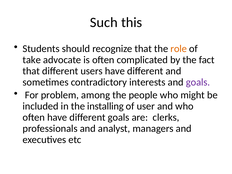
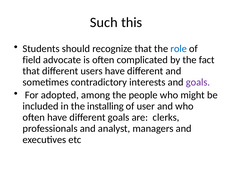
role colour: orange -> blue (179, 49)
take: take -> field (32, 60)
problem: problem -> adopted (60, 95)
